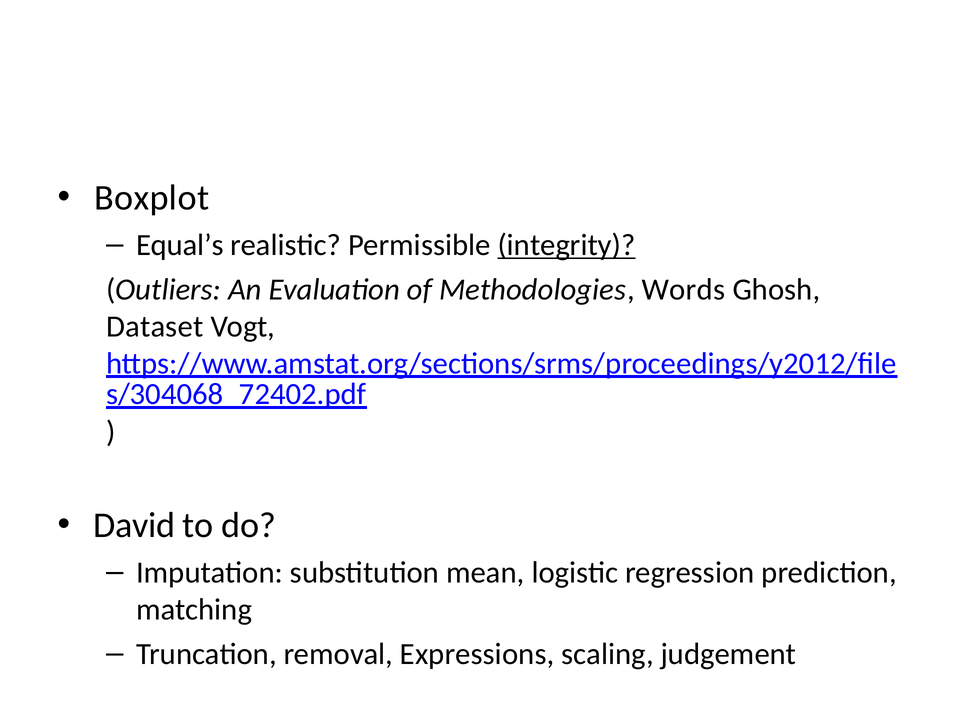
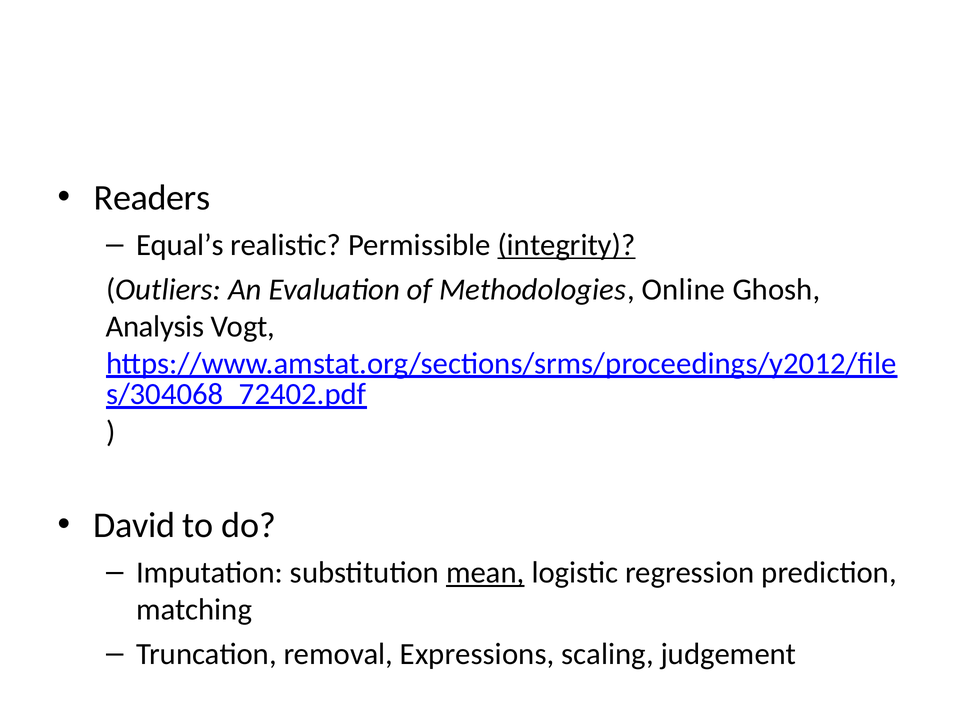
Boxplot: Boxplot -> Readers (152, 198)
Words: Words -> Online (683, 290)
Dataset: Dataset -> Analysis (155, 326)
mean underline: none -> present (485, 573)
